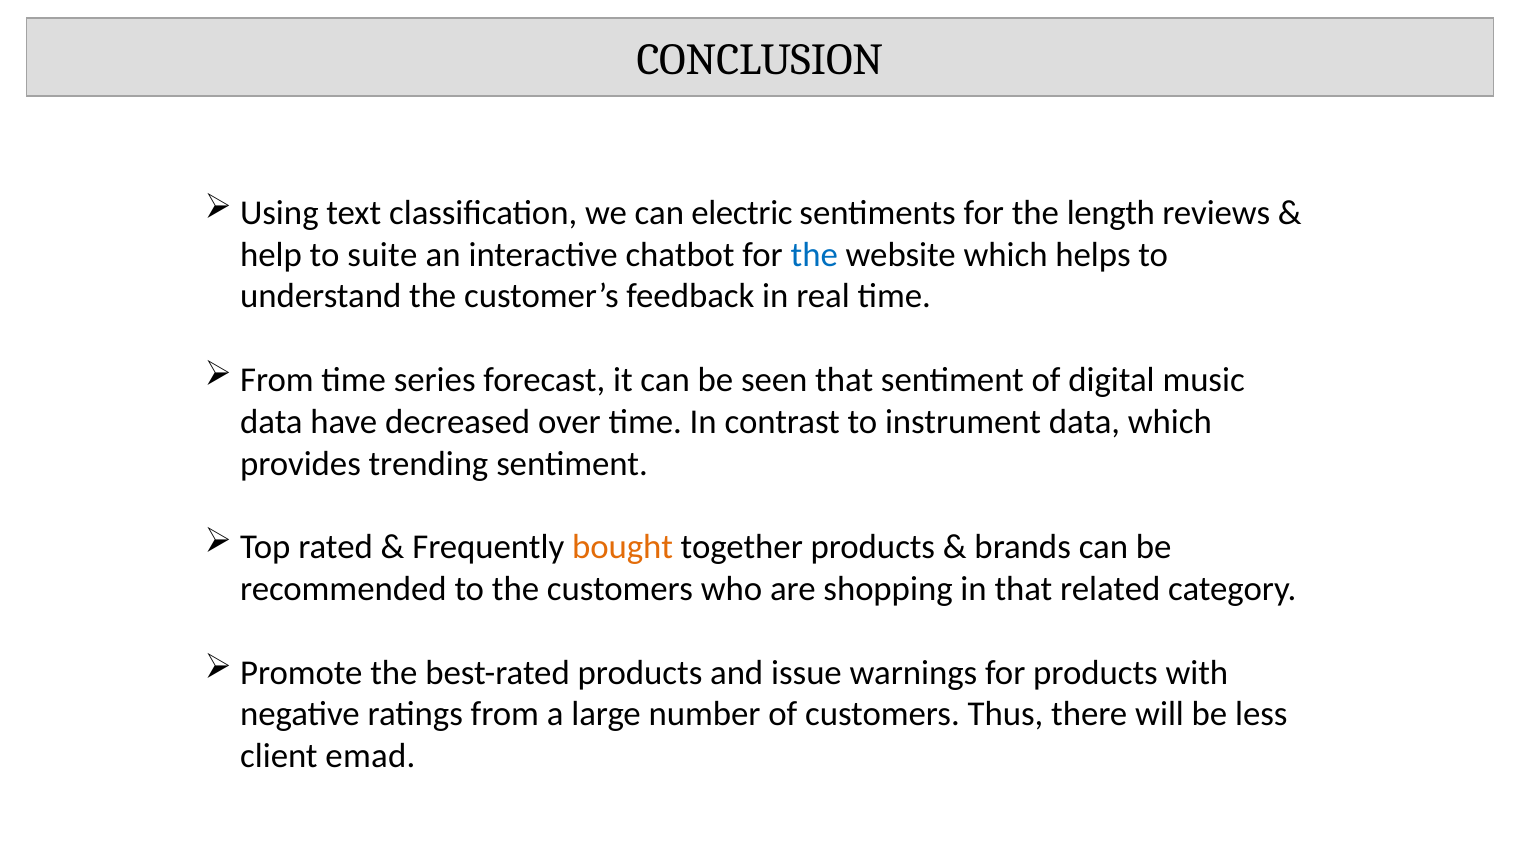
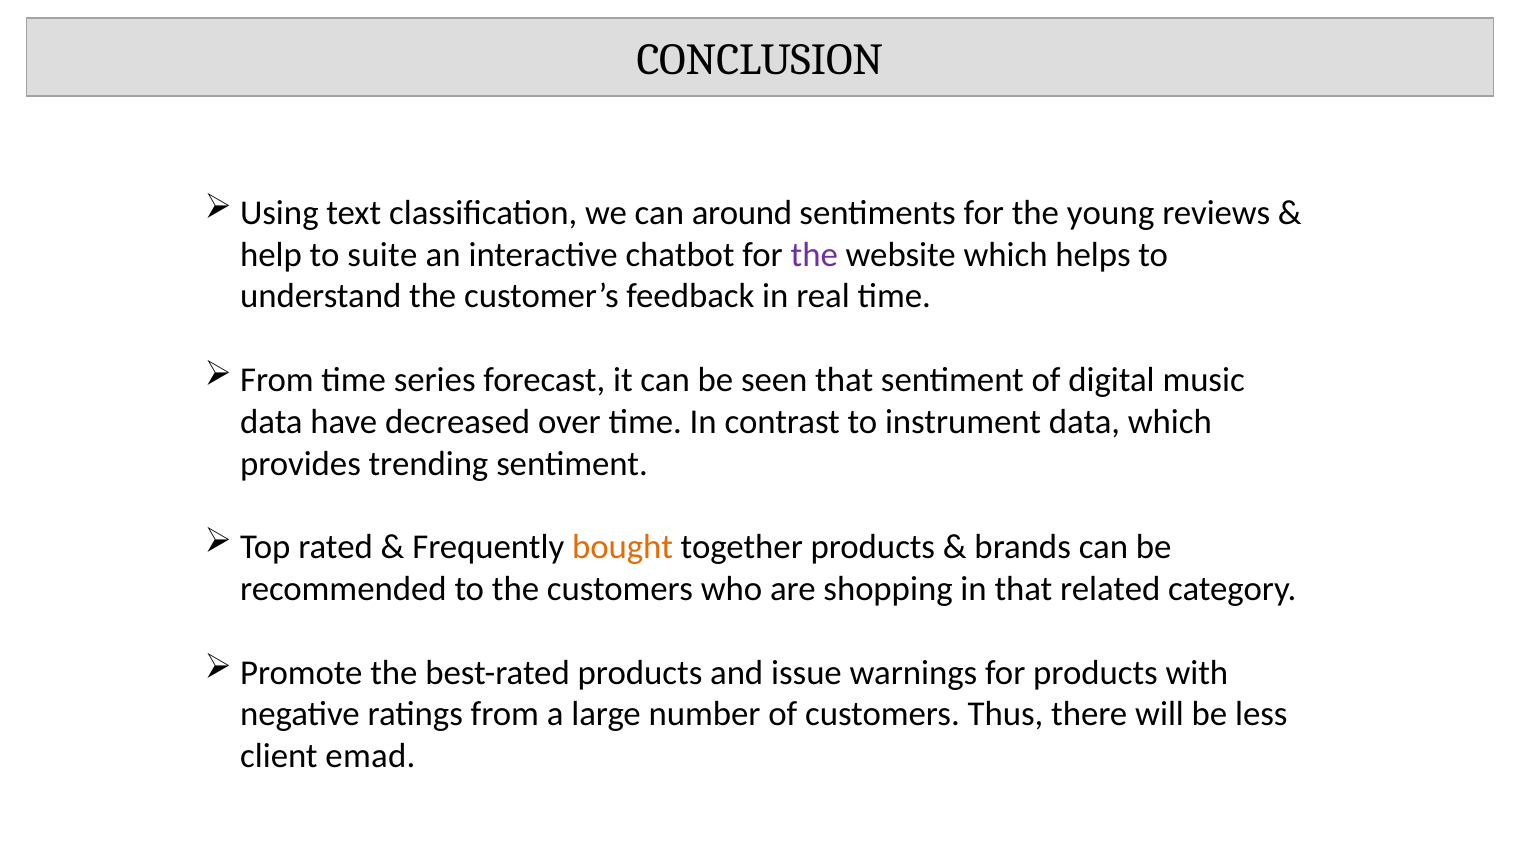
electric: electric -> around (742, 213)
length: length -> young (1111, 213)
the colour: blue -> purple (814, 255)
